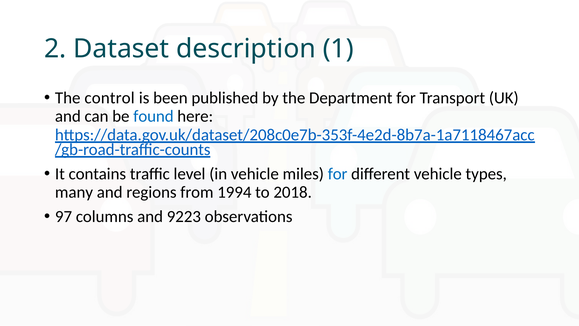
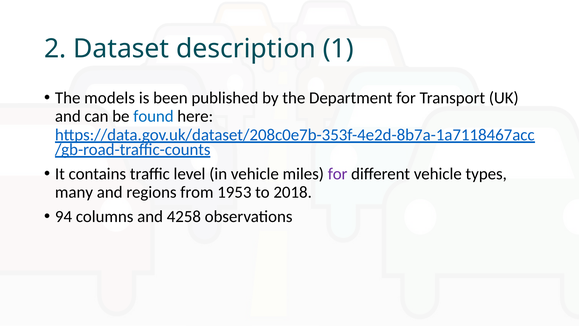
control: control -> models (110, 98)
for colour: blue -> purple (338, 174)
1994: 1994 -> 1953 (234, 192)
97: 97 -> 94 (64, 216)
9223: 9223 -> 4258 (184, 216)
